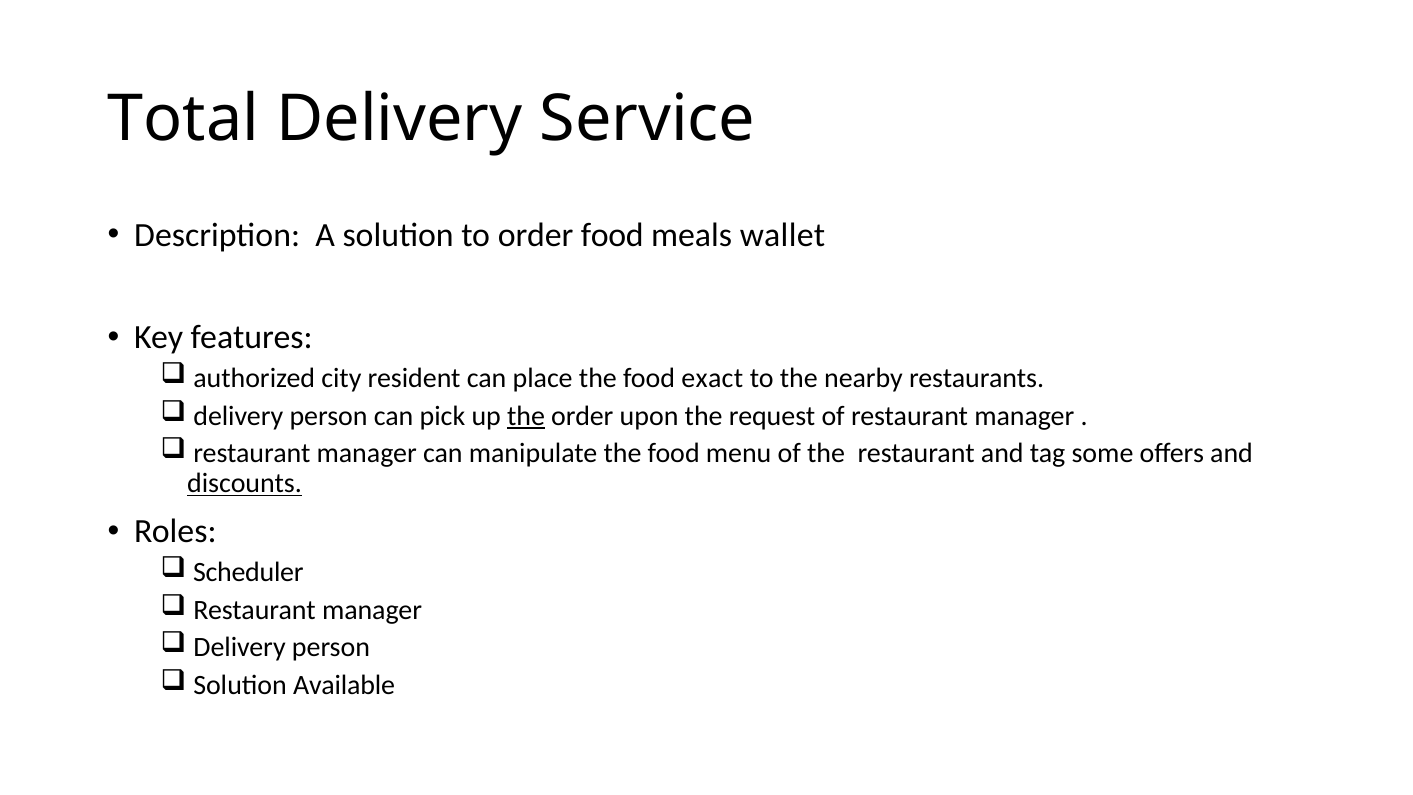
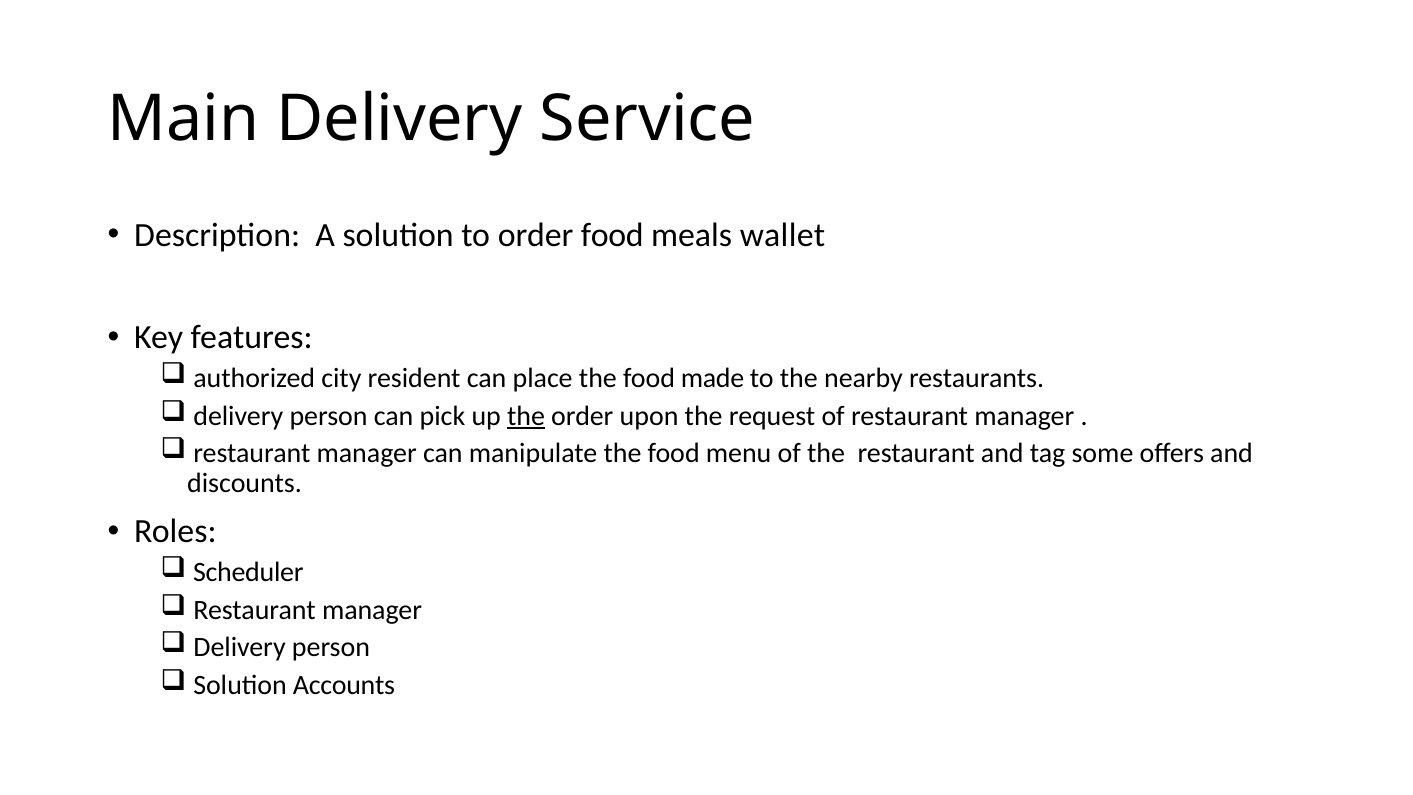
Total: Total -> Main (184, 119)
exact: exact -> made (713, 378)
discounts underline: present -> none (245, 484)
Available: Available -> Accounts (344, 685)
